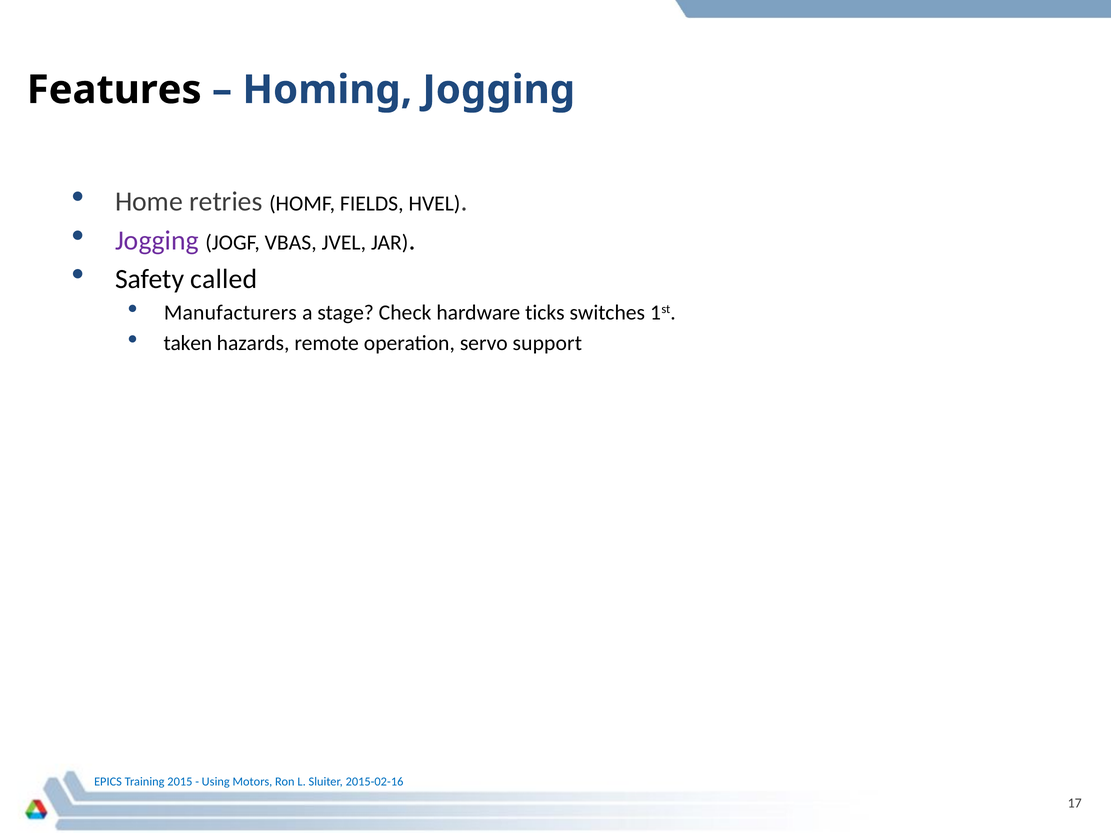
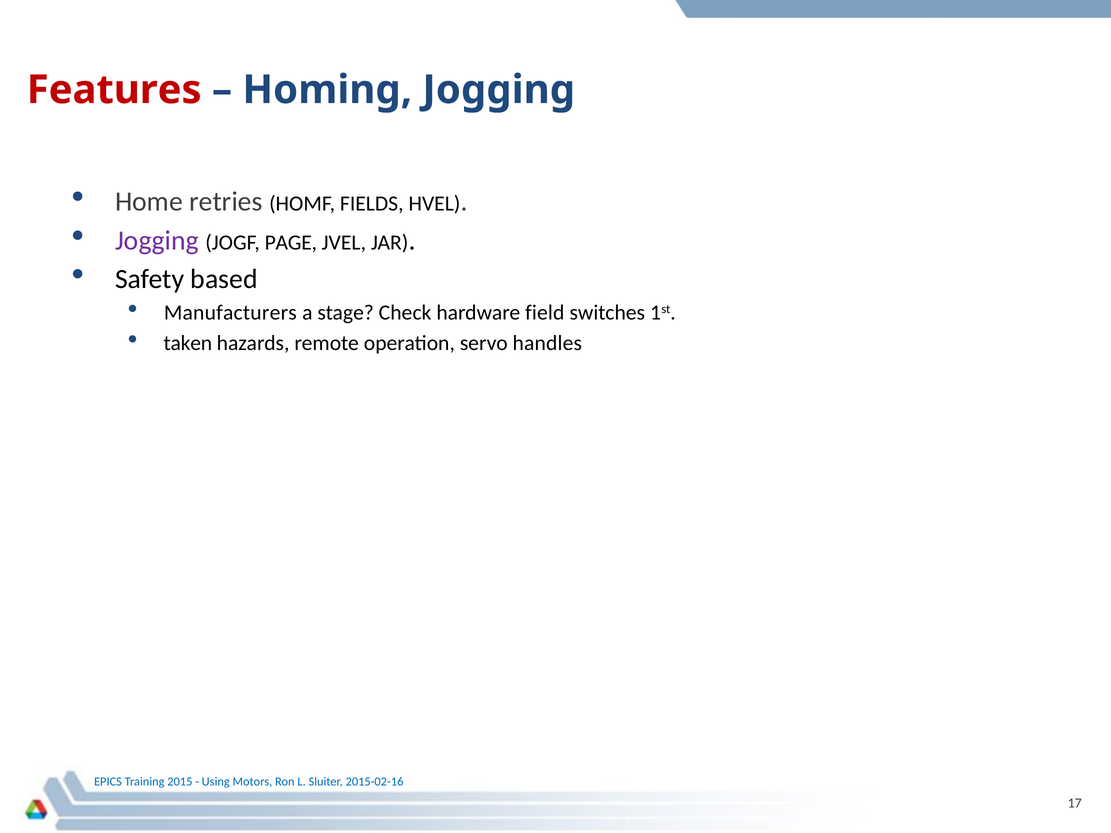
Features colour: black -> red (114, 90)
VBAS: VBAS -> PAGE (291, 243)
called: called -> based (224, 279)
ticks: ticks -> field (545, 313)
support: support -> handles (547, 343)
